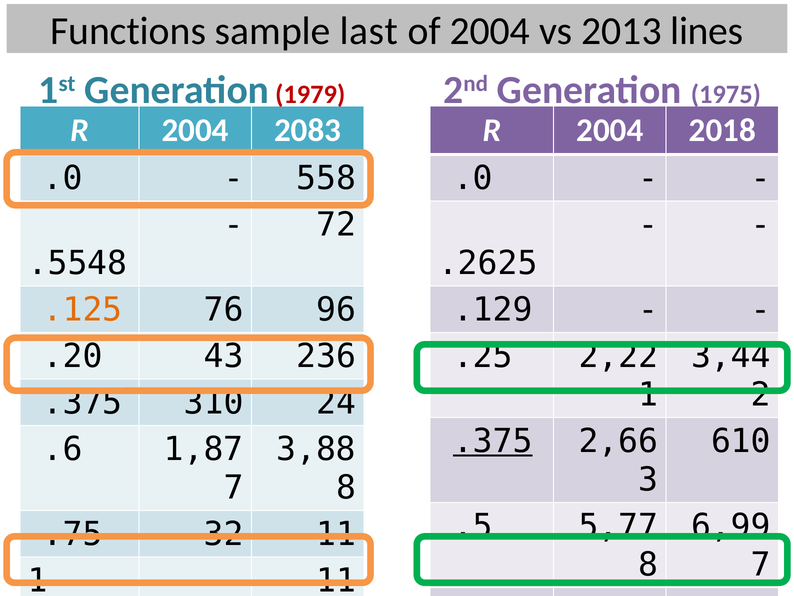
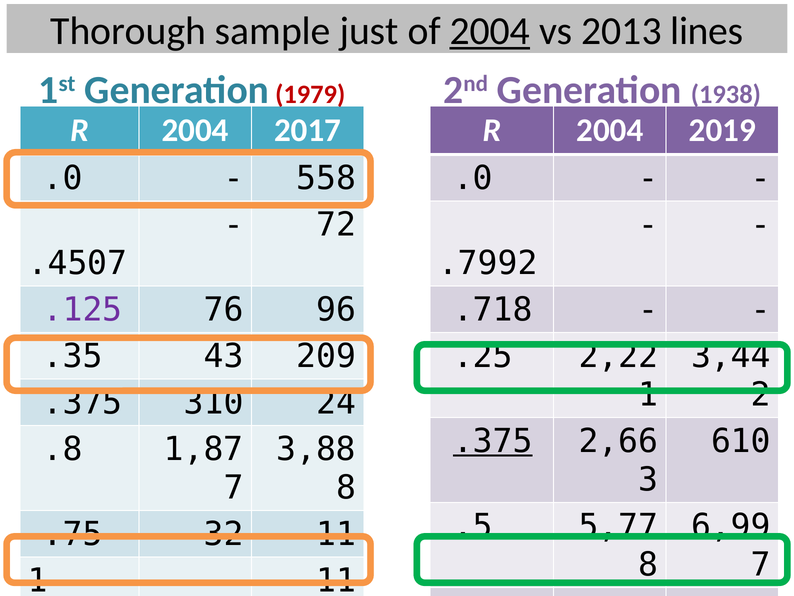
Functions: Functions -> Thorough (128, 31)
last: last -> just (369, 31)
2004 underline: none -> present (490, 31)
1975: 1975 -> 1938 (726, 94)
2083: 2083 -> 2017 (308, 130)
2018: 2018 -> 2019 (722, 130)
.5548: .5548 -> .4507 (78, 263)
.2625: .2625 -> .7992 (488, 263)
.125 colour: orange -> purple (83, 309)
.129: .129 -> .718 (493, 309)
.20: .20 -> .35 (73, 356)
236: 236 -> 209 (326, 356)
.6: .6 -> .8 (63, 449)
